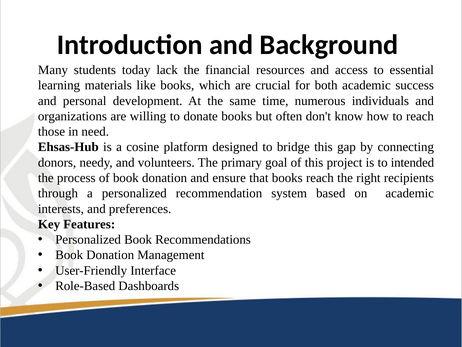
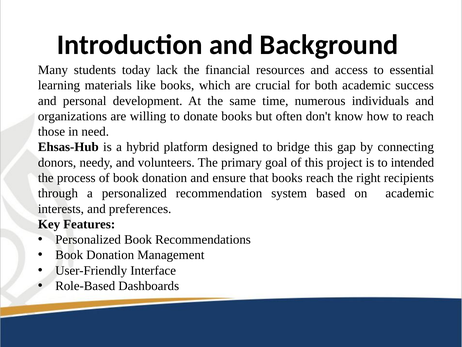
cosine: cosine -> hybrid (143, 147)
